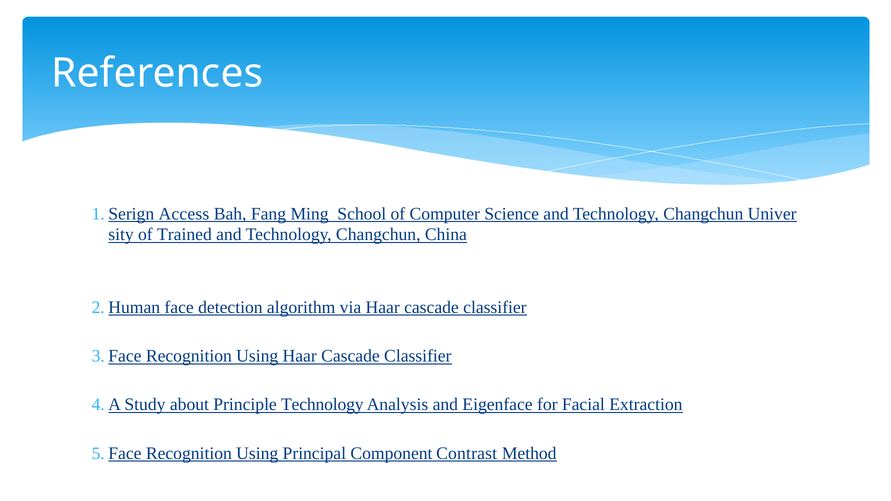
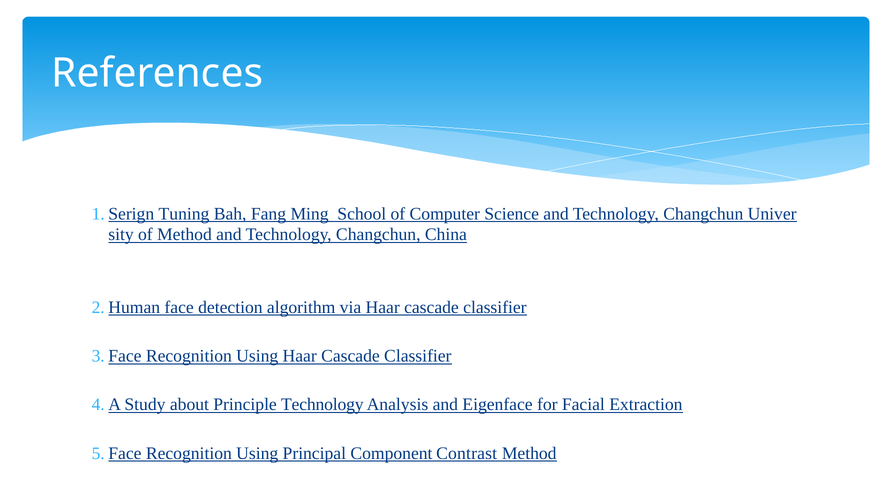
Access: Access -> Tuning (184, 214)
of Trained: Trained -> Method (184, 235)
